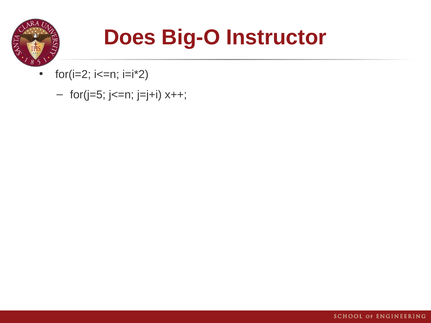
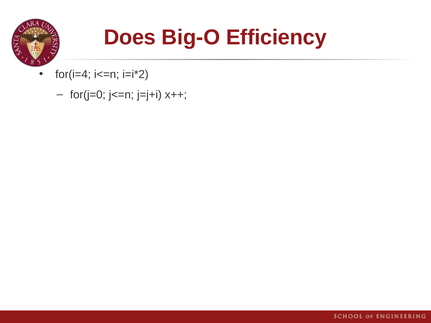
Instructor: Instructor -> Efficiency (276, 37)
for(i=2: for(i=2 -> for(i=4 (73, 74)
for(j=5: for(j=5 -> for(j=0 (88, 95)
